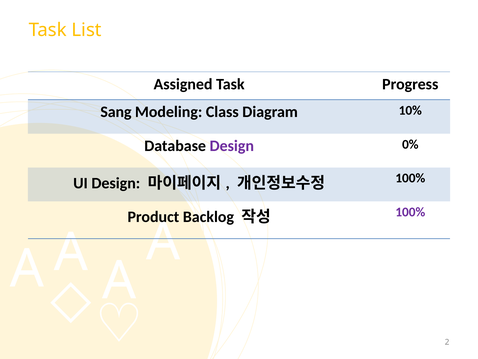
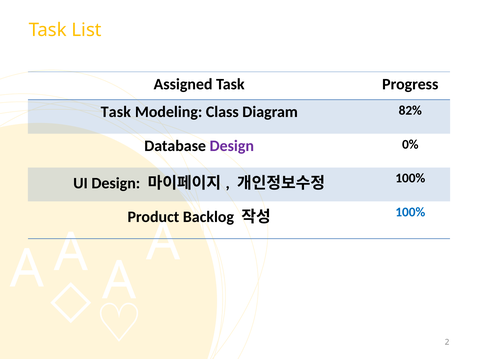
Sang: Sang -> Task (116, 112)
10%: 10% -> 82% (410, 110)
100% colour: purple -> blue (410, 212)
